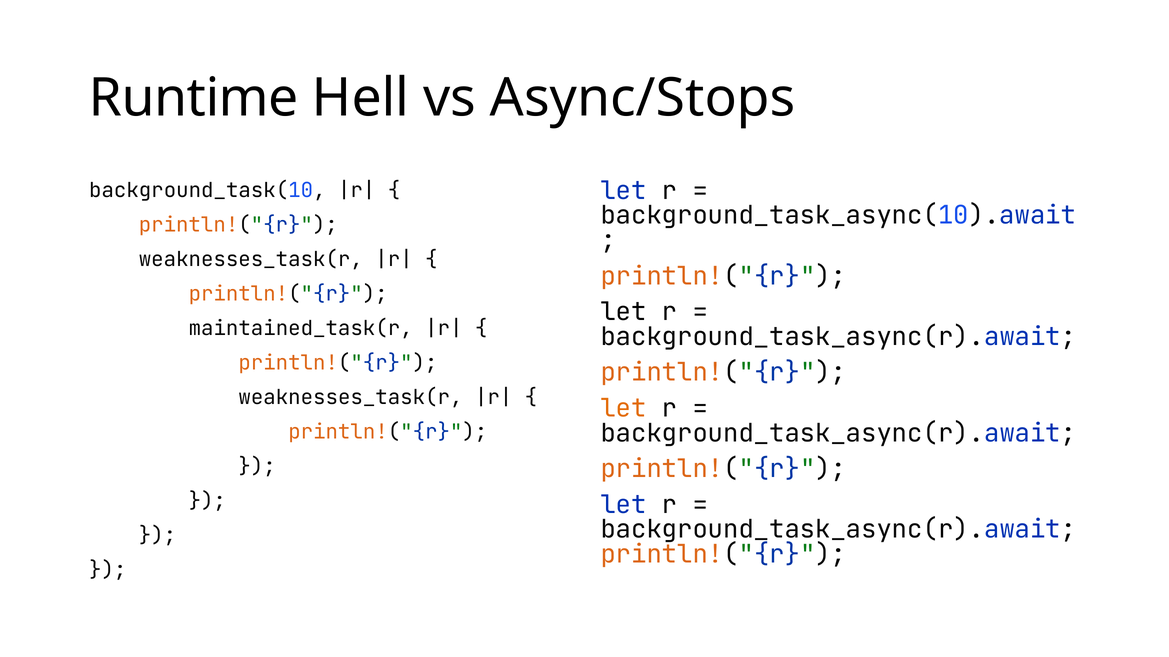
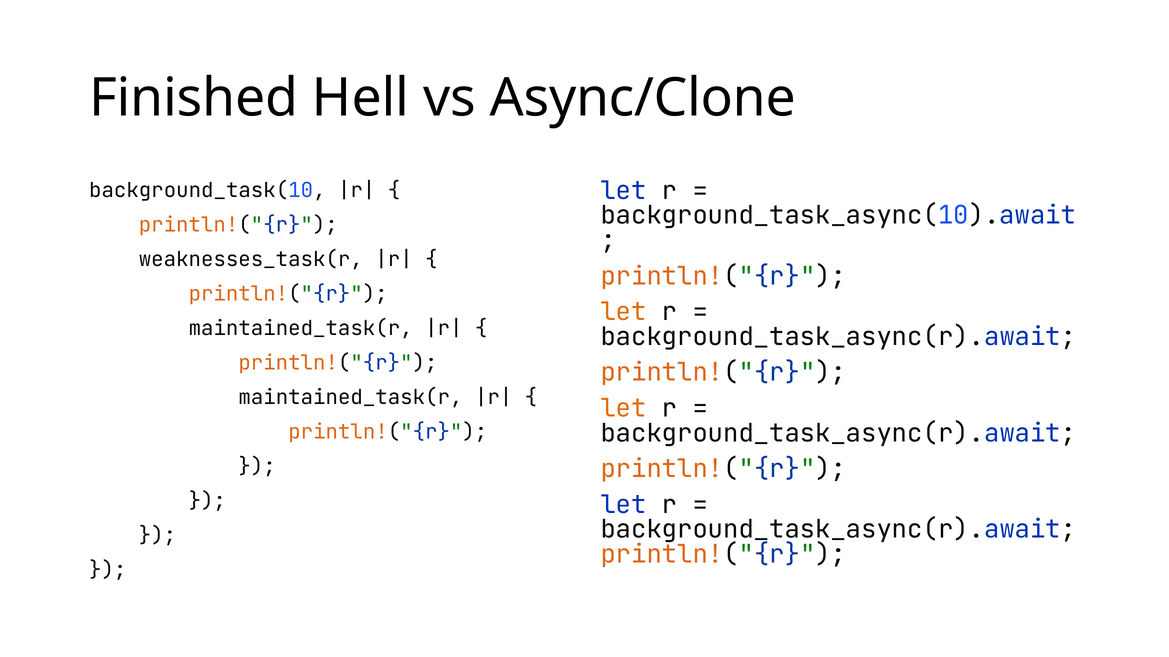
Runtime: Runtime -> Finished (194, 98)
Async/Stops: Async/Stops -> Async/Clone (643, 98)
let colour: black -> orange (624, 312)
weaknesses_task(r: weaknesses_task(r -> maintained_task(r (350, 398)
